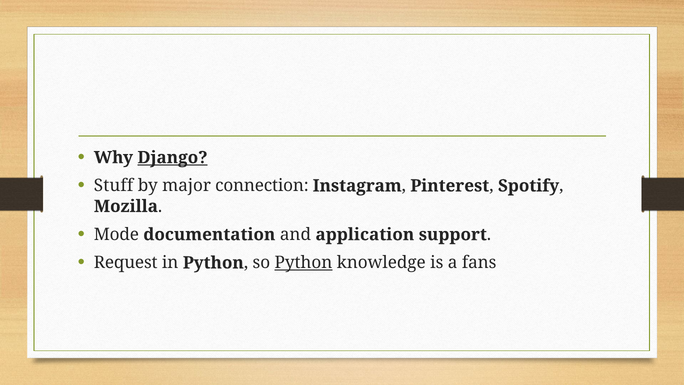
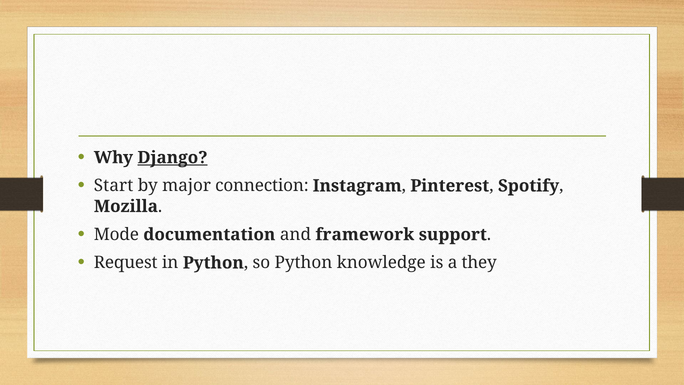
Stuff: Stuff -> Start (114, 186)
application: application -> framework (365, 234)
Python underline: present -> none (303, 263)
fans: fans -> they (479, 263)
